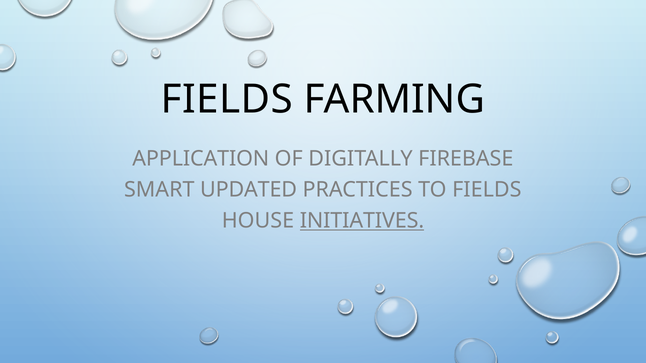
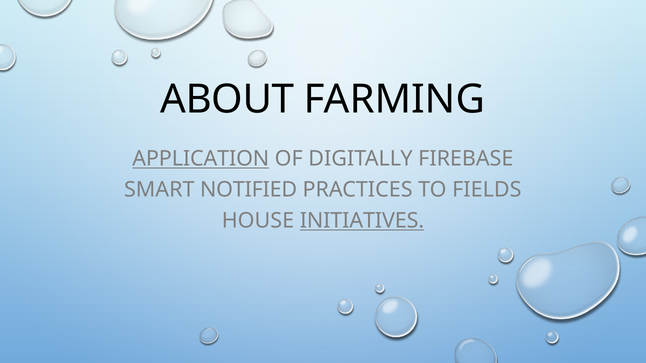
FIELDS: FIELDS -> ABOUT (227, 99)
APPLICATION underline: none -> present (201, 159)
UPDATED: UPDATED -> NOTIFIED (249, 190)
